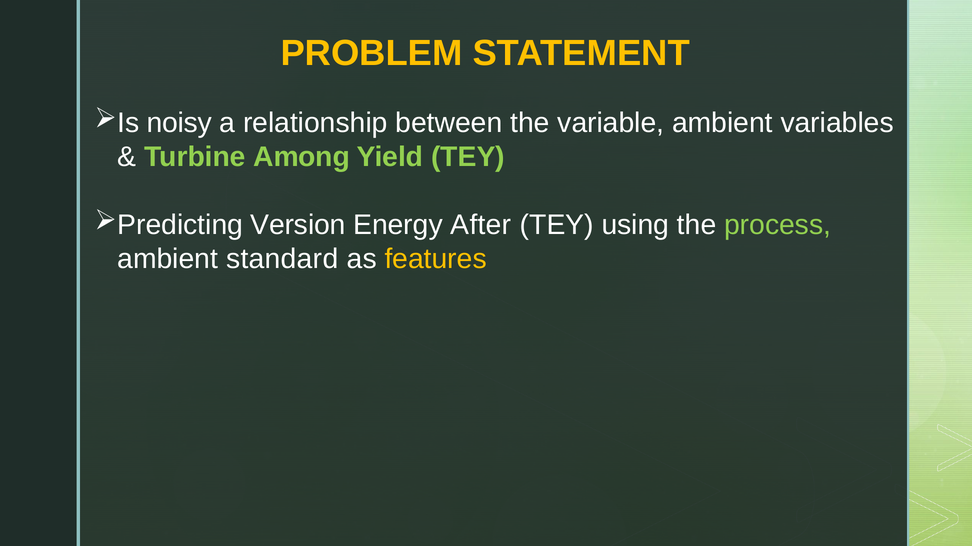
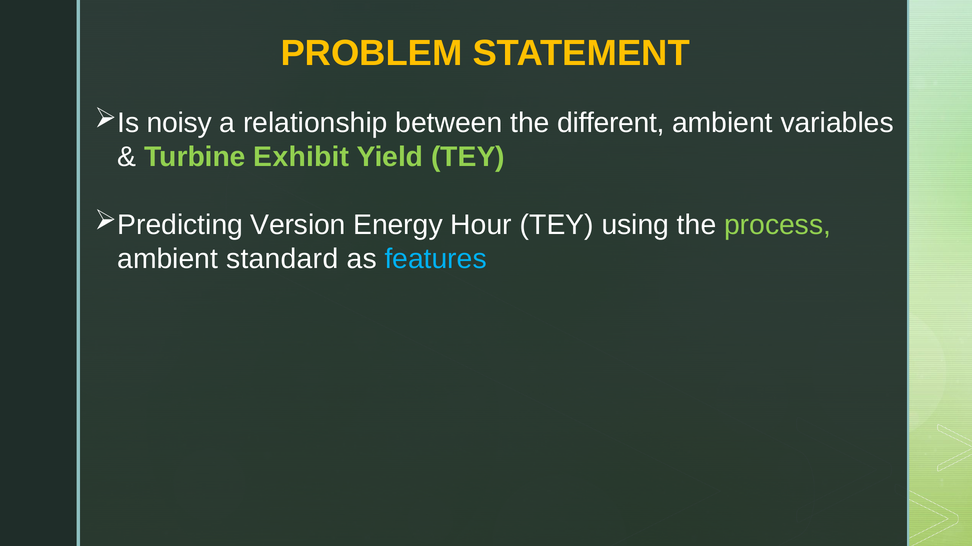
variable: variable -> different (611, 123)
Among: Among -> Exhibit (301, 157)
After: After -> Hour (481, 225)
features colour: yellow -> light blue (436, 259)
